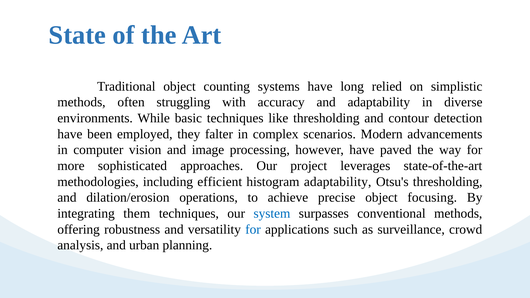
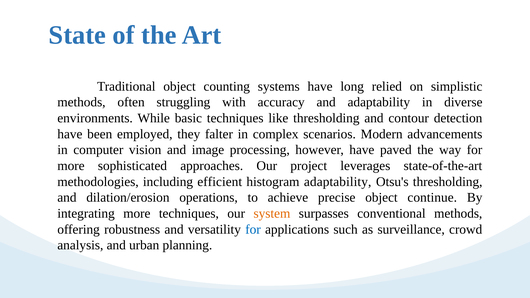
focusing: focusing -> continue (432, 198)
integrating them: them -> more (137, 214)
system colour: blue -> orange (272, 214)
